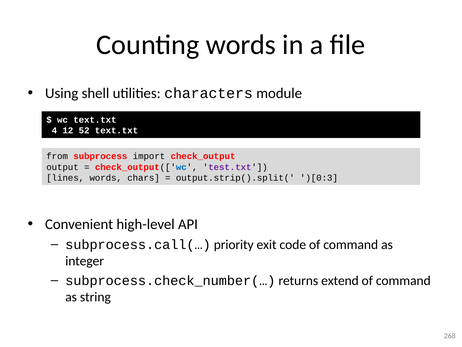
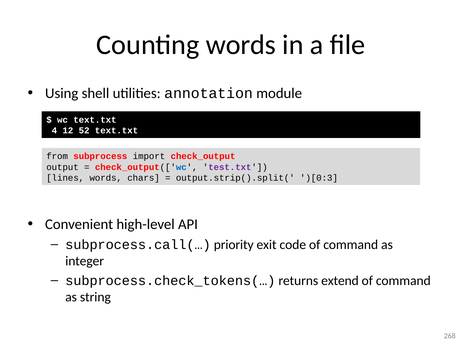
characters: characters -> annotation (209, 93)
subprocess.check_number(…: subprocess.check_number(… -> subprocess.check_tokens(… (170, 280)
